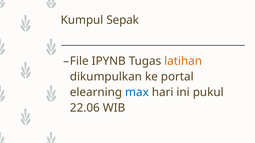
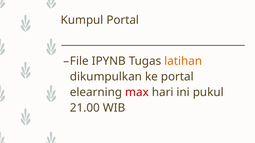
Kumpul Sepak: Sepak -> Portal (123, 20)
max colour: blue -> red (137, 93)
22.06: 22.06 -> 21.00 (85, 108)
